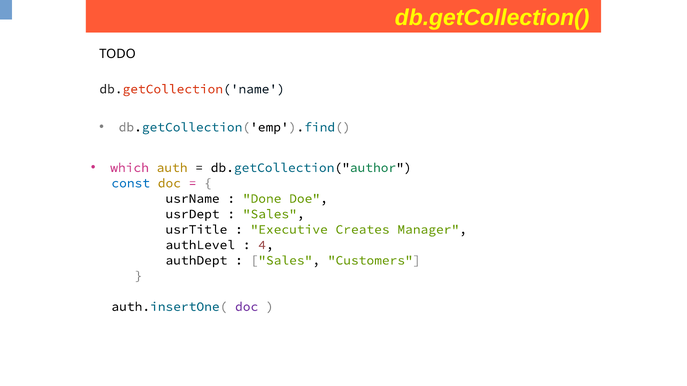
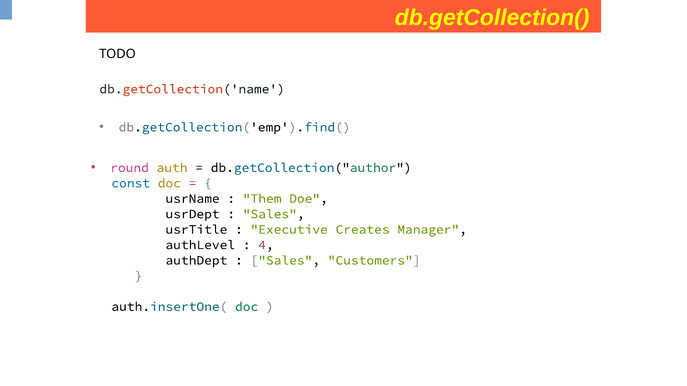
which: which -> round (130, 168)
Done: Done -> Them (262, 199)
doc colour: purple -> green (247, 307)
